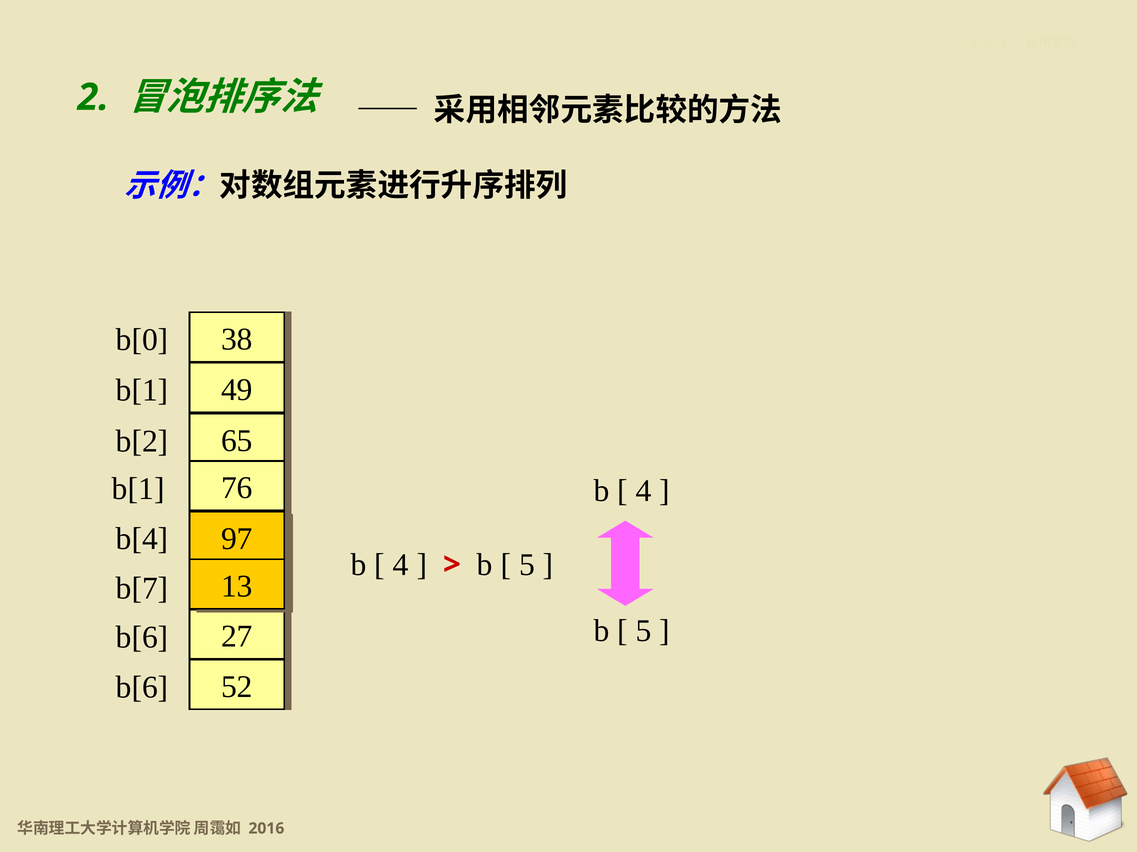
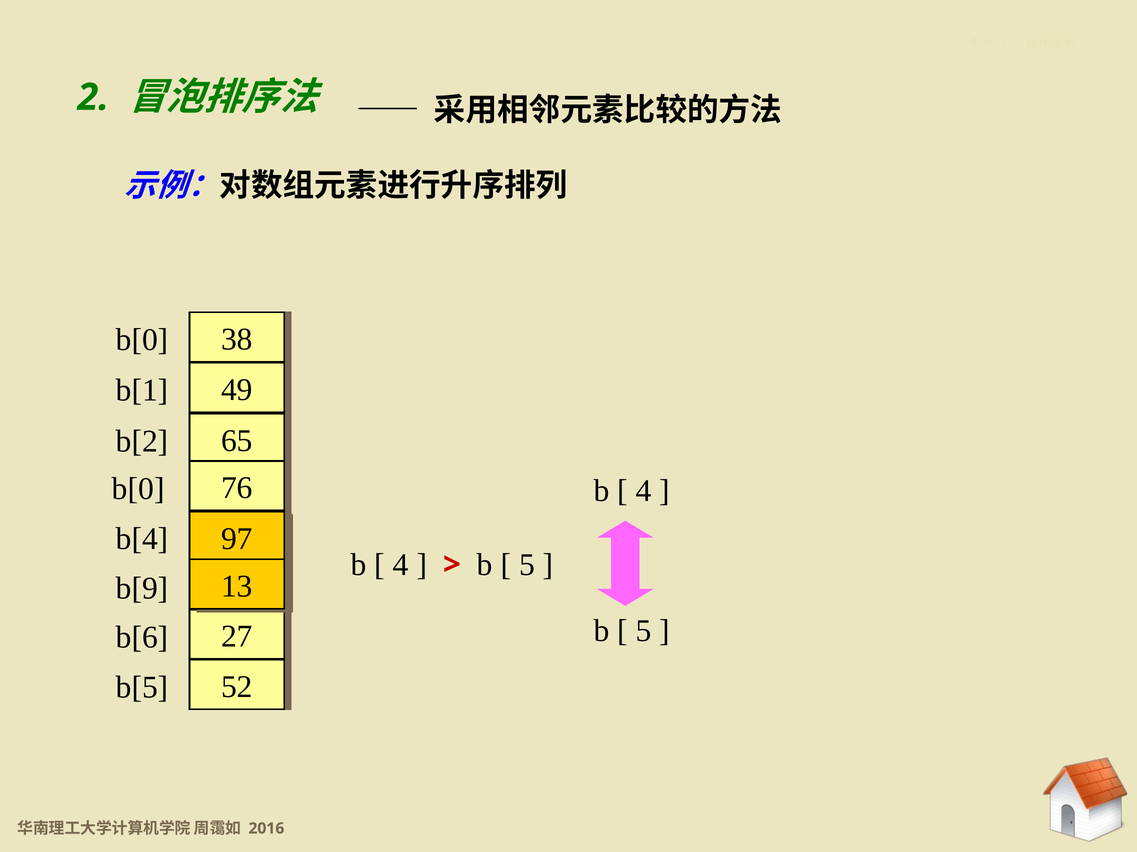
b[1: b[1 -> b[0 (138, 489)
b[7: b[7 -> b[9 (142, 589)
b[6: b[6 -> b[5 (142, 688)
